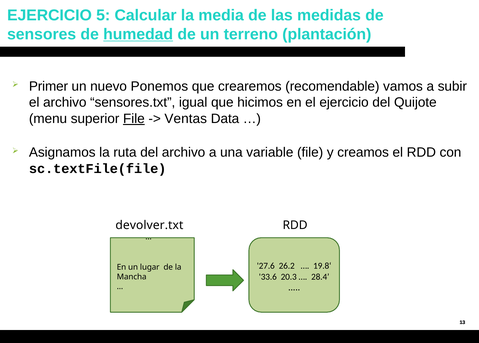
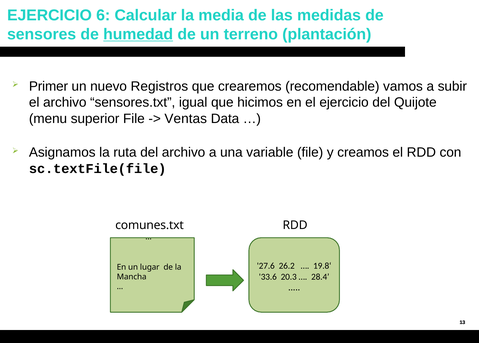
5: 5 -> 6 (103, 15)
Ponemos: Ponemos -> Registros (159, 86)
File underline: present -> none (134, 119)
devolver.txt: devolver.txt -> comunes.txt (150, 225)
